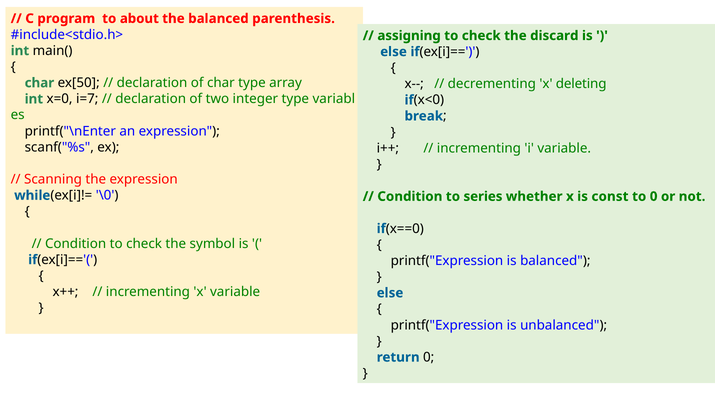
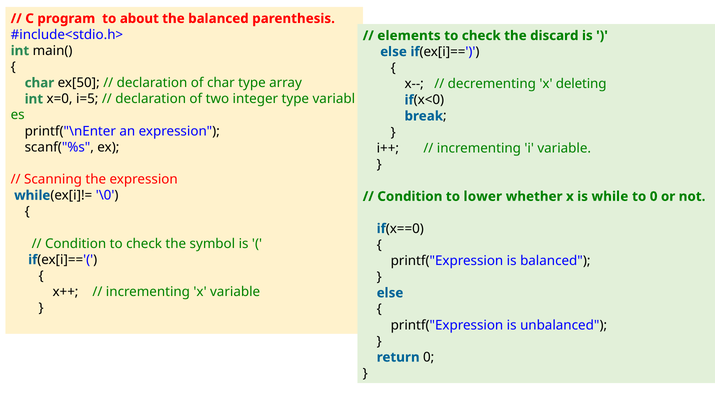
assigning: assigning -> elements (409, 36)
i=7: i=7 -> i=5 (87, 99)
series: series -> lower (483, 197)
is const: const -> while (610, 197)
